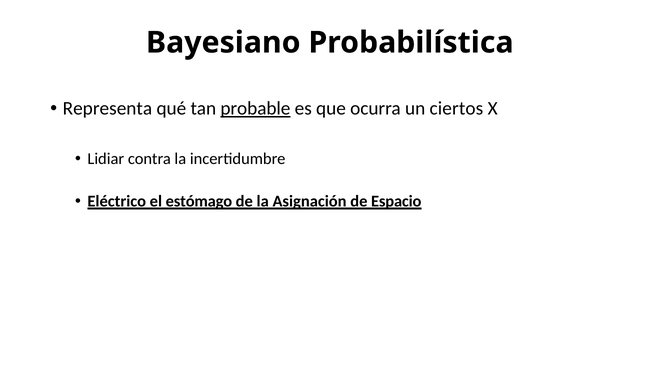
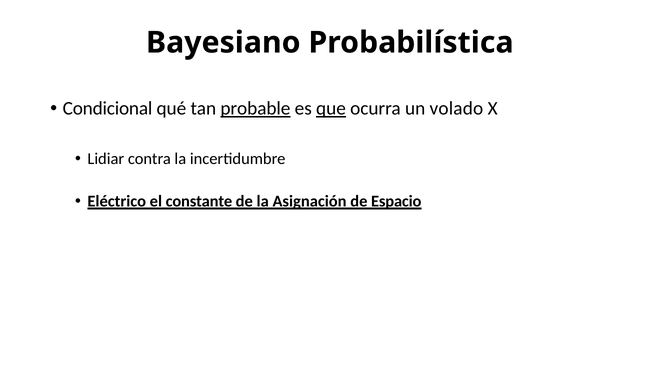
Representa: Representa -> Condicional (108, 109)
que underline: none -> present (331, 109)
ciertos: ciertos -> volado (456, 109)
estómago: estómago -> constante (199, 202)
